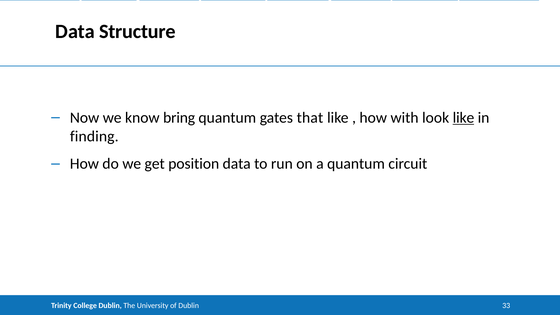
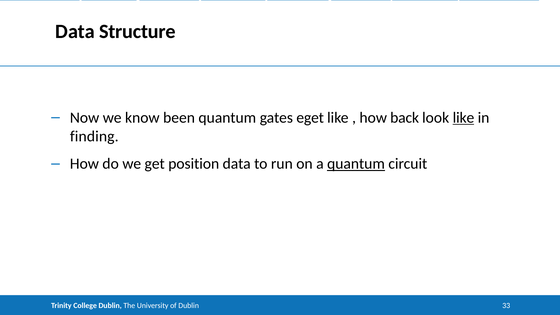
bring: bring -> been (179, 118)
that: that -> eget (310, 118)
with: with -> back (405, 118)
quantum underline: none -> present (356, 164)
